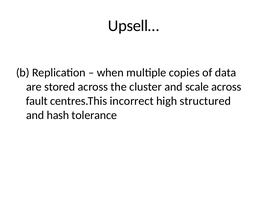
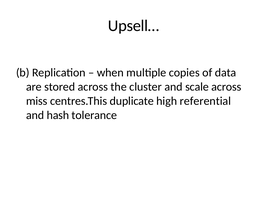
fault: fault -> miss (37, 101)
incorrect: incorrect -> duplicate (132, 101)
structured: structured -> referential (205, 101)
